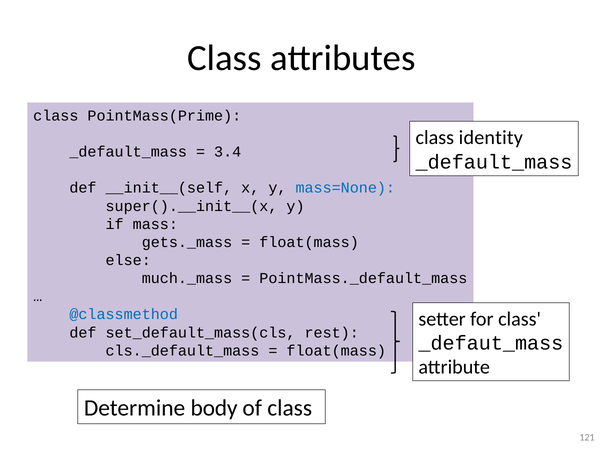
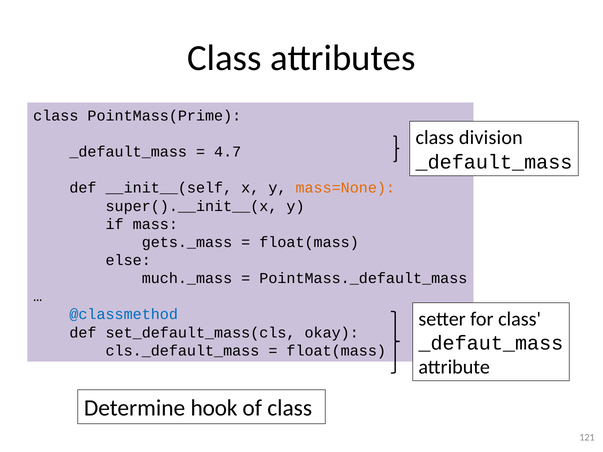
identity: identity -> division (491, 138)
3.4: 3.4 -> 4.7 (228, 152)
mass=None colour: blue -> orange (345, 188)
rest: rest -> okay (332, 333)
body: body -> hook (214, 408)
